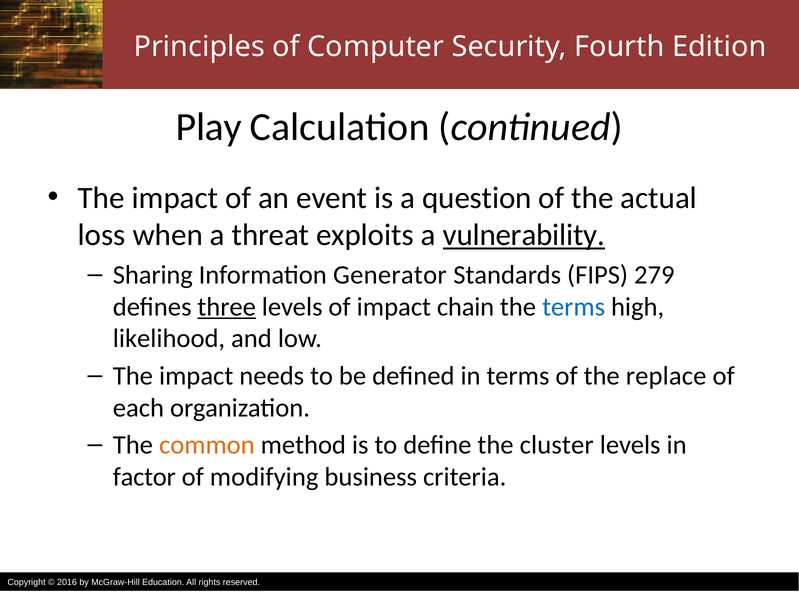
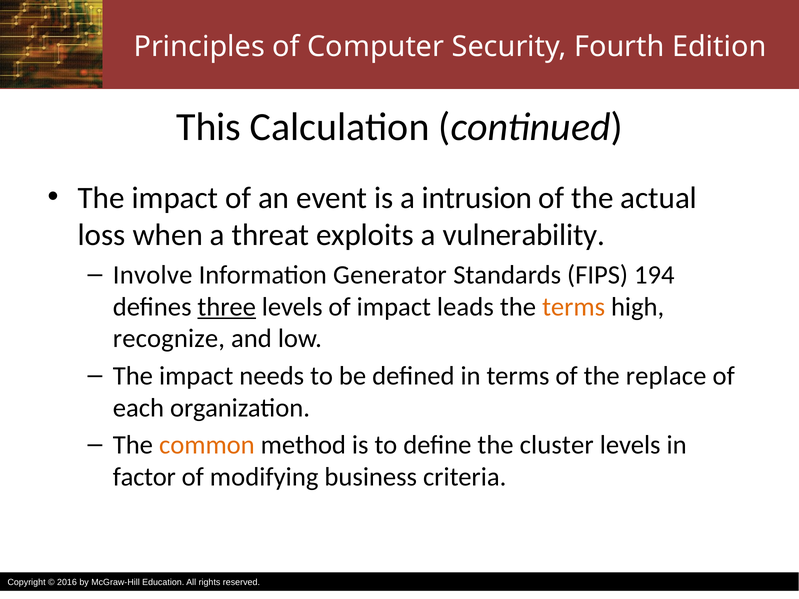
Play: Play -> This (209, 127)
question: question -> intrusion (477, 198)
vulnerability underline: present -> none (524, 235)
Sharing: Sharing -> Involve (153, 275)
279: 279 -> 194 (654, 275)
chain: chain -> leads (465, 307)
terms colour: blue -> orange (574, 307)
likelihood: likelihood -> recognize (169, 339)
